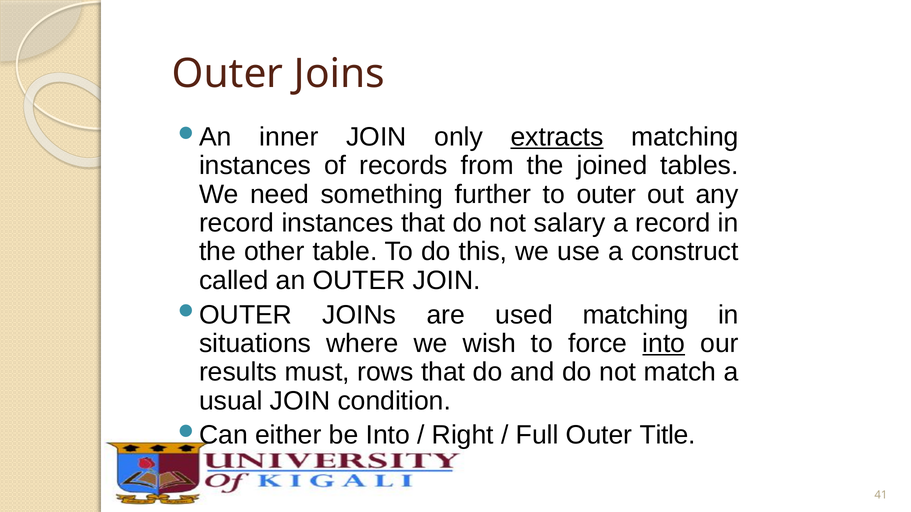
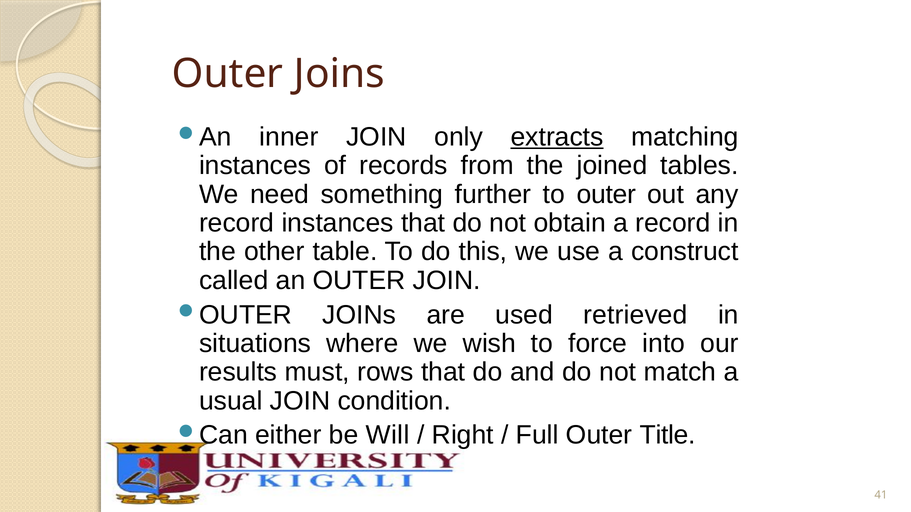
salary: salary -> obtain (570, 223)
used matching: matching -> retrieved (635, 315)
into underline: present -> none (664, 344)
be Into: Into -> Will (388, 436)
